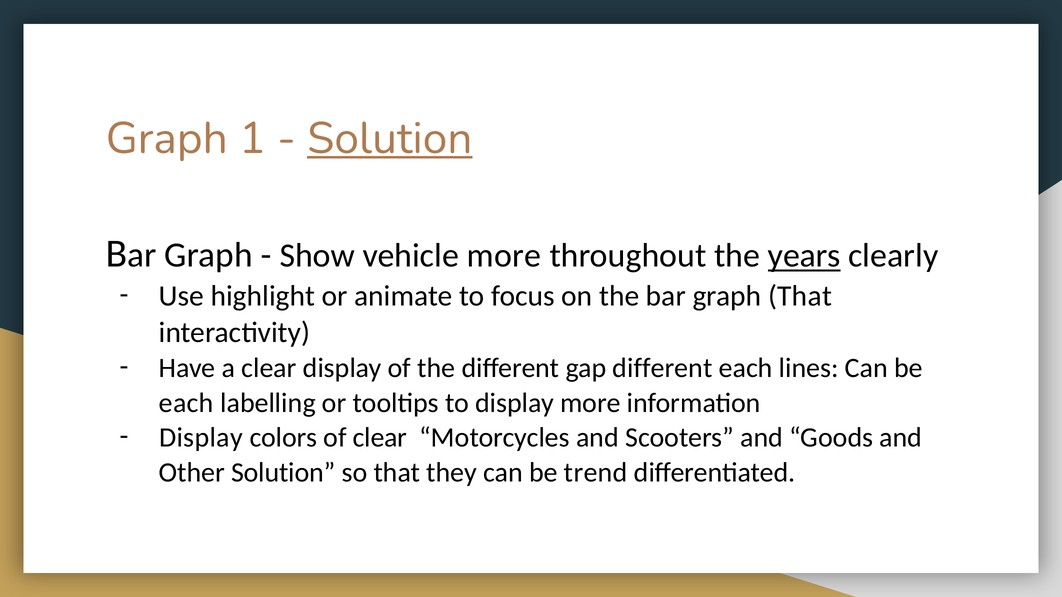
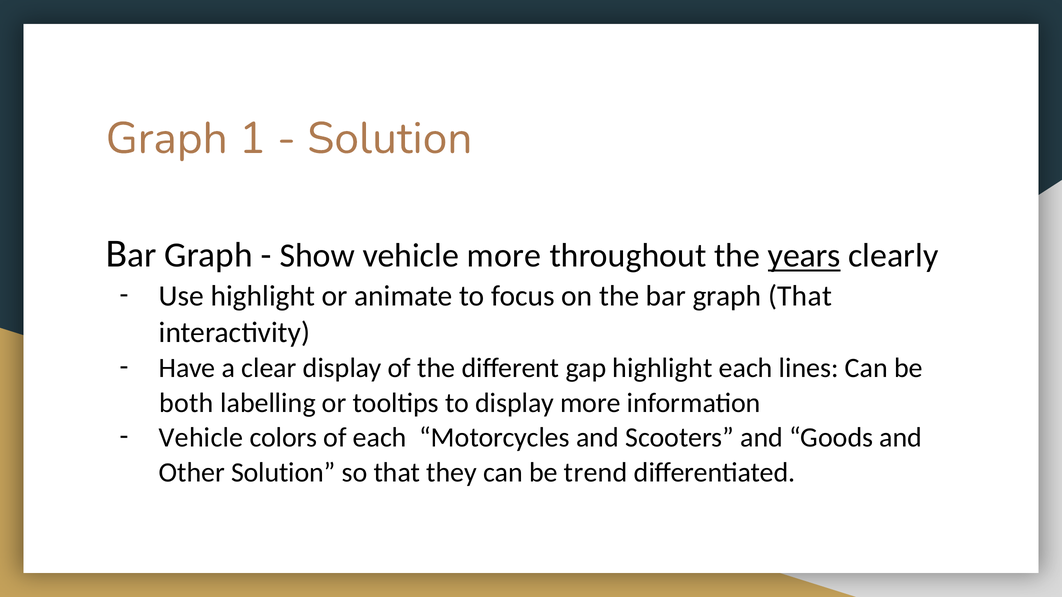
Solution underline: present -> none (390, 138)
gap different: different -> highlight (662, 368)
each: each -> both (186, 403)
Display: Display -> Vehicle (201, 438)
of clear: clear -> each (380, 438)
